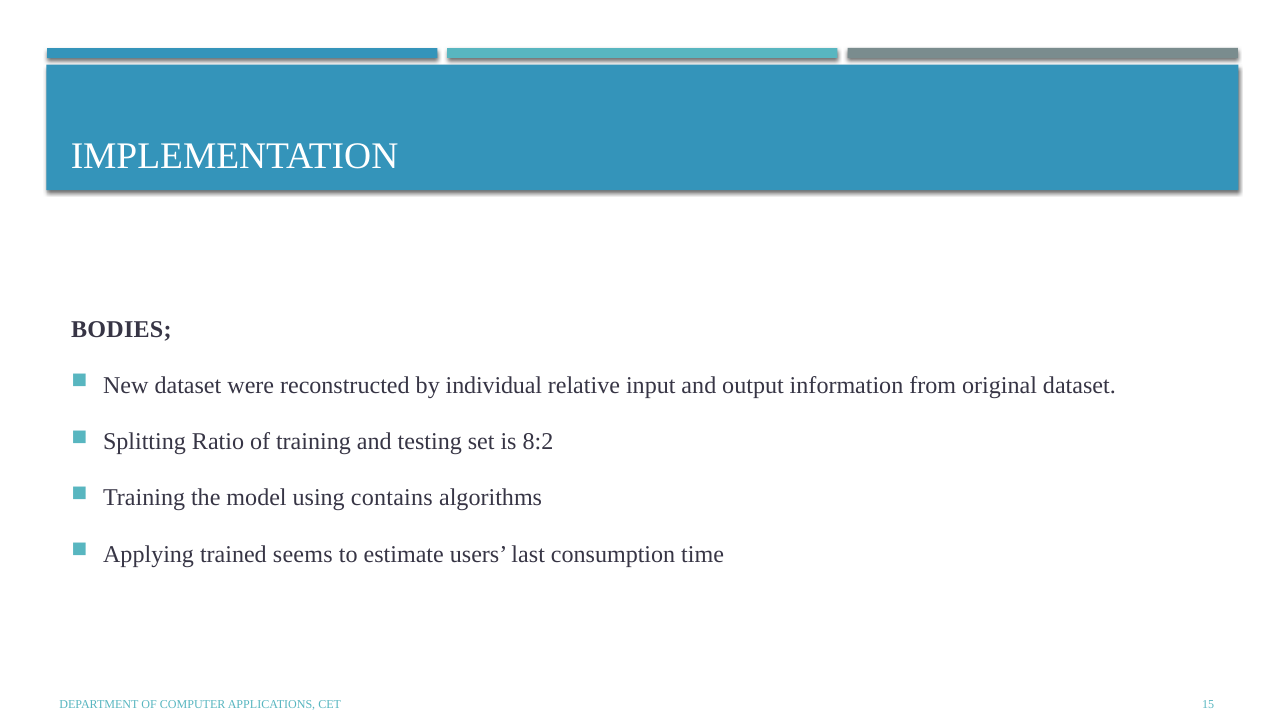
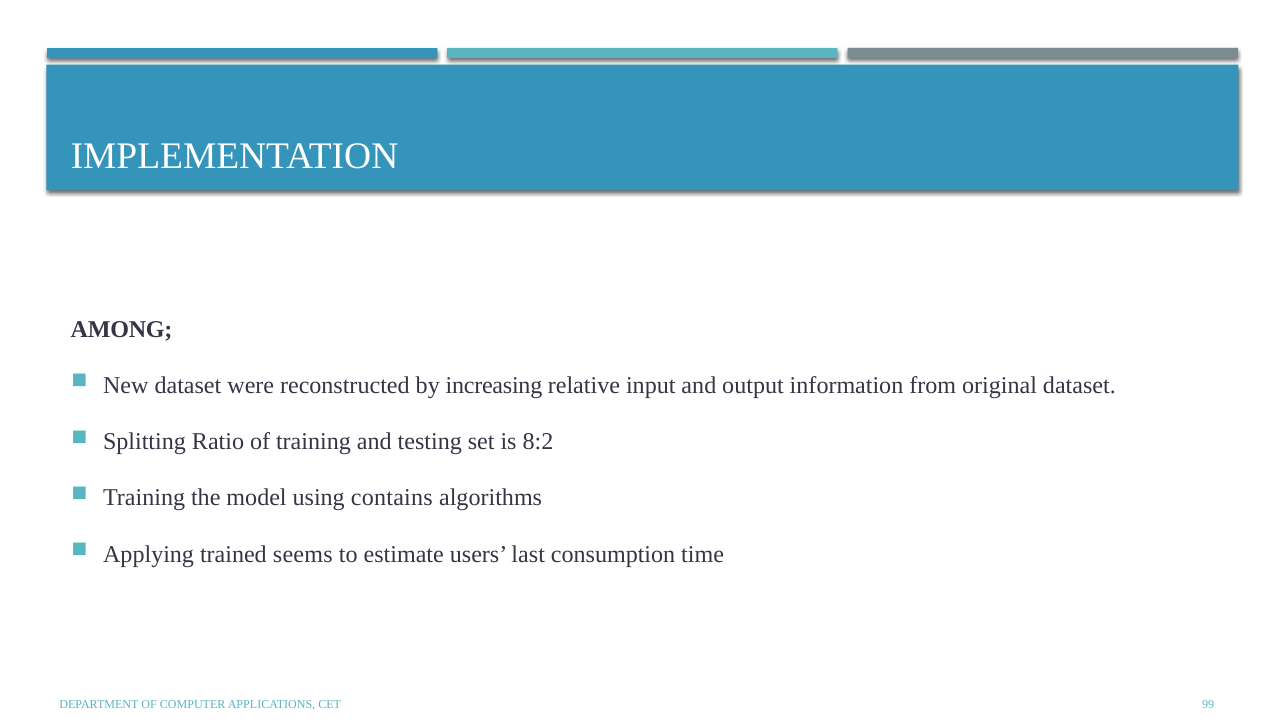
BODIES: BODIES -> AMONG (122, 329)
individual: individual -> increasing (494, 385)
15: 15 -> 99 (1208, 704)
